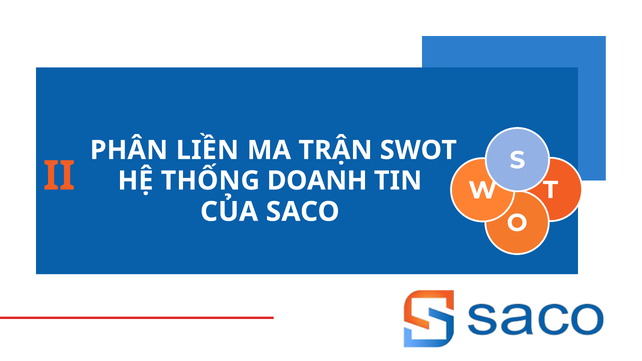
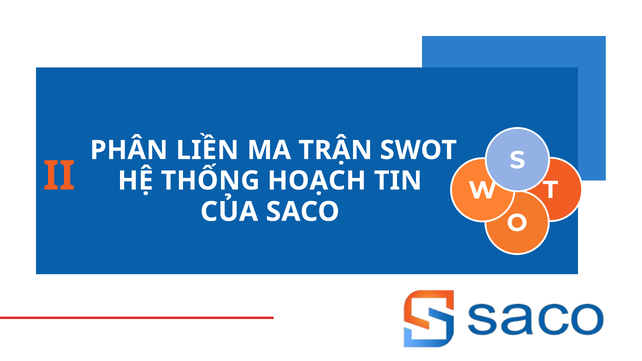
DOANH: DOANH -> HOẠCH (317, 181)
